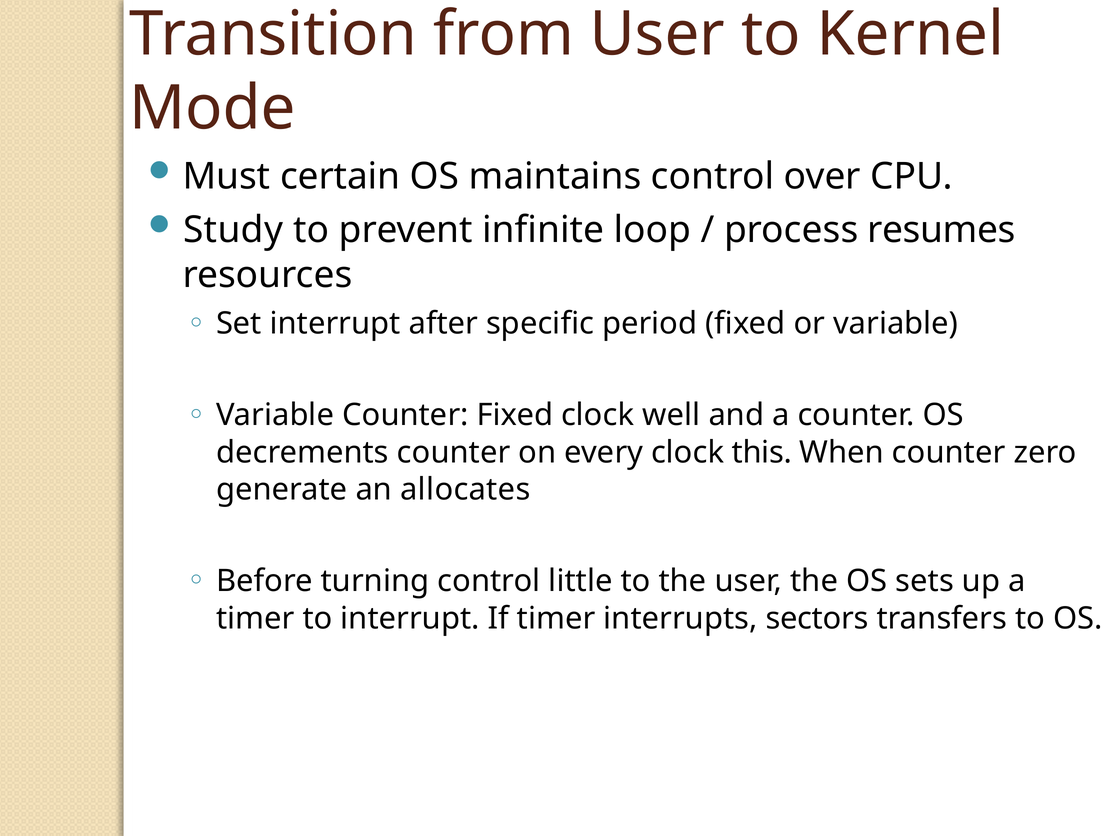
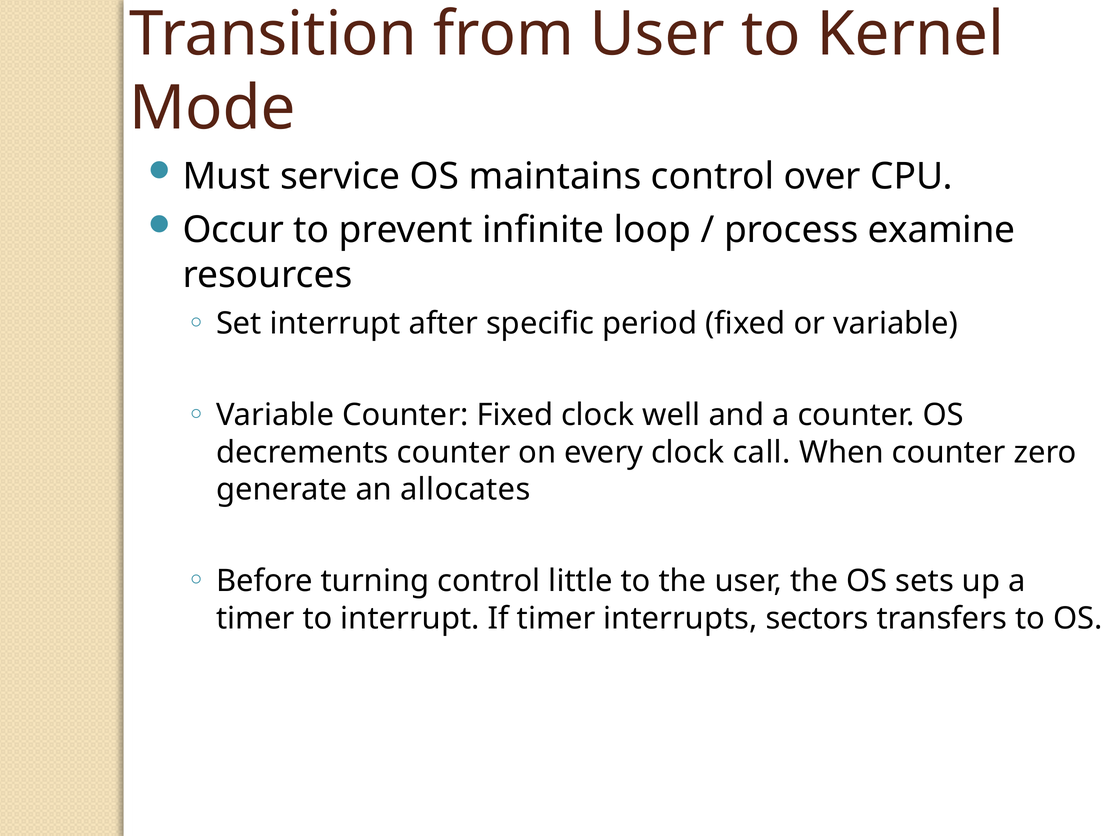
certain: certain -> service (340, 176)
Study: Study -> Occur (233, 230)
resumes: resumes -> examine (941, 230)
this: this -> call (762, 452)
